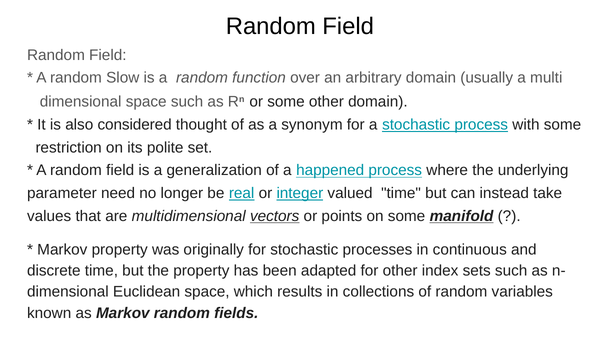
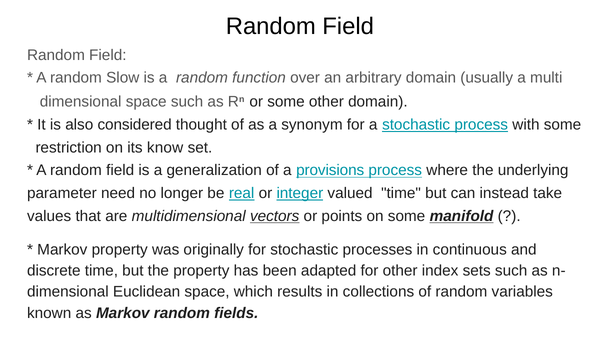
polite: polite -> know (165, 148)
happened: happened -> provisions (330, 170)
